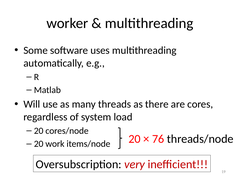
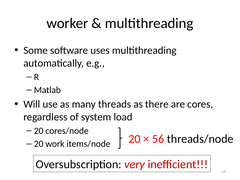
76: 76 -> 56 (158, 139)
